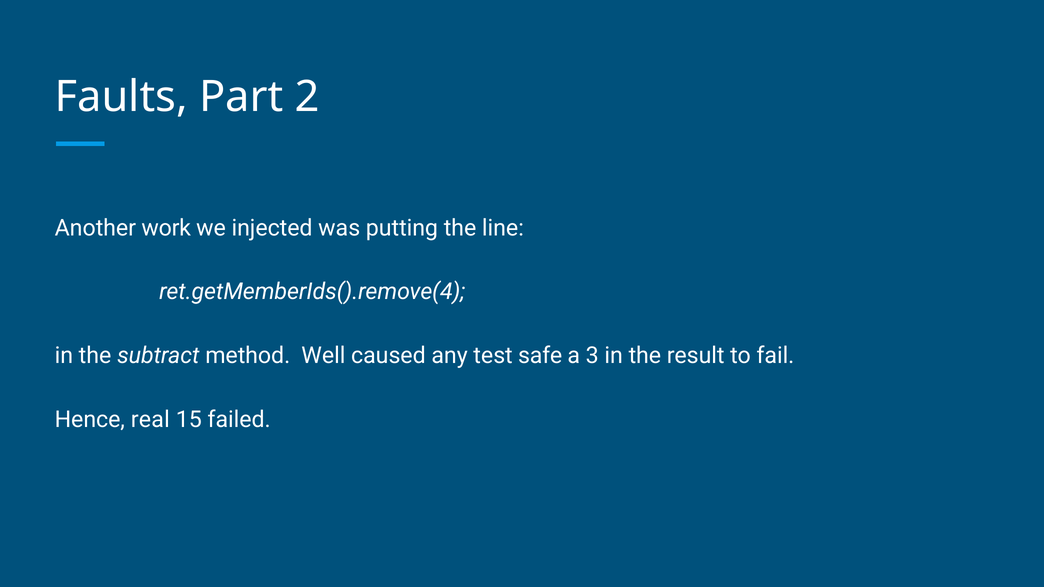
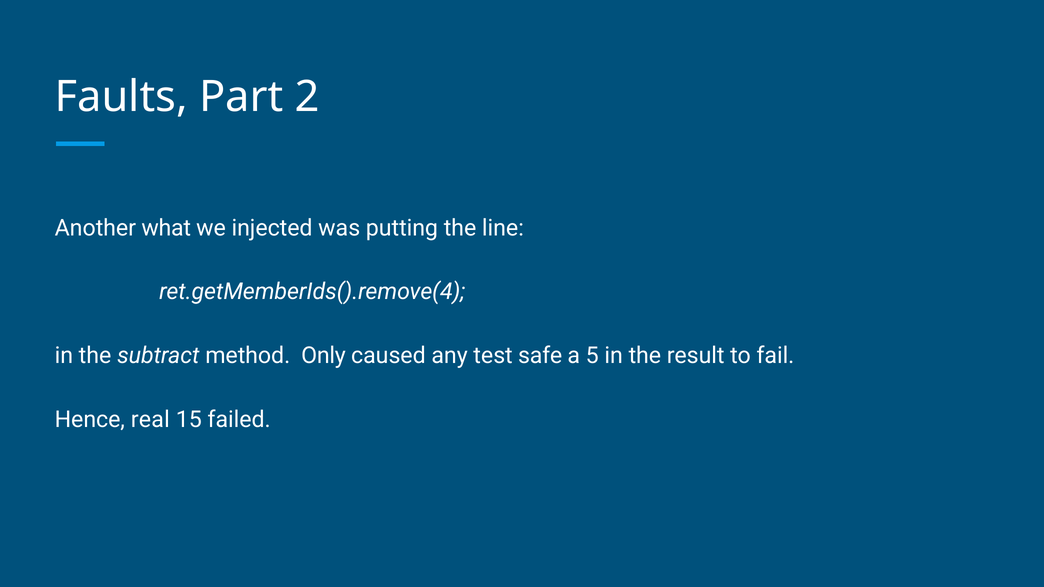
work: work -> what (166, 228)
Well: Well -> Only (324, 356)
3: 3 -> 5 (592, 356)
